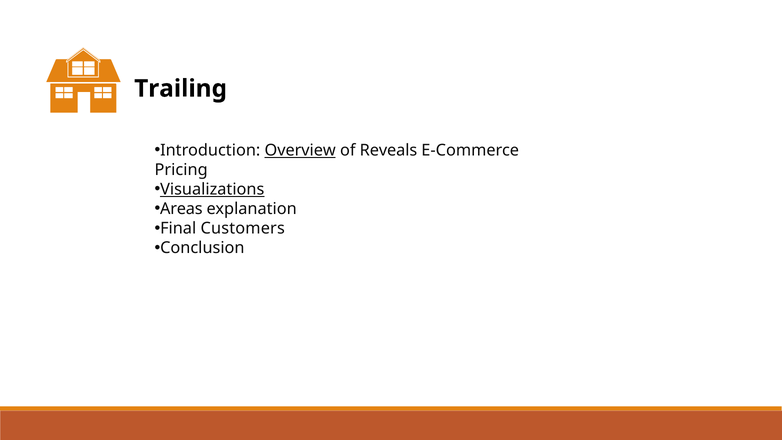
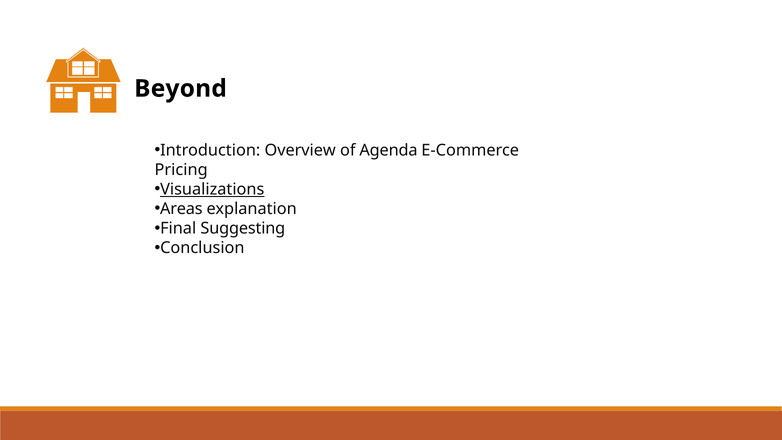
Trailing: Trailing -> Beyond (180, 89)
Overview underline: present -> none (300, 150)
Reveals: Reveals -> Agenda (389, 150)
Customers: Customers -> Suggesting (243, 228)
